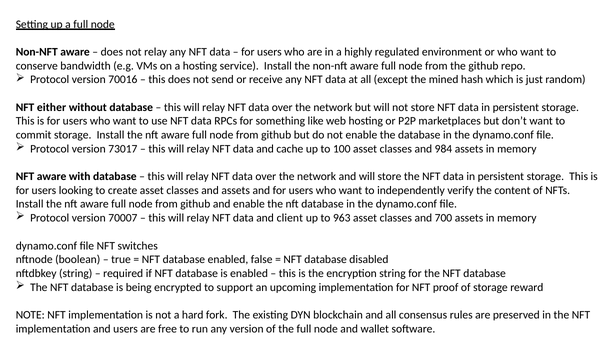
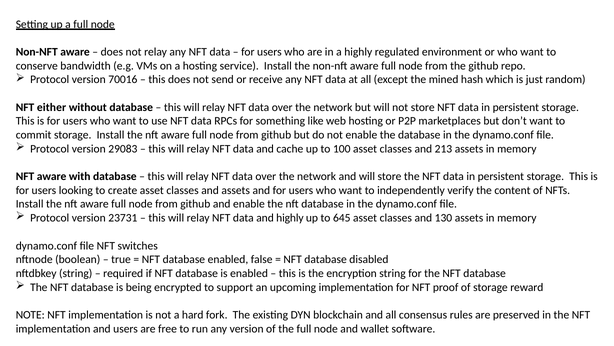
73017: 73017 -> 29083 (123, 149)
984: 984 -> 213 (443, 149)
70007: 70007 -> 23731 (123, 218)
and client: client -> highly (290, 218)
963: 963 -> 645 (342, 218)
700: 700 -> 130 (443, 218)
